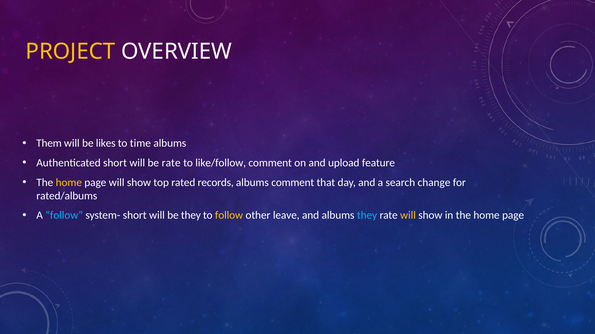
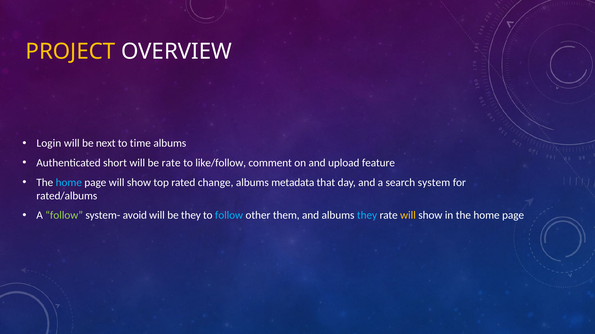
Them: Them -> Login (49, 144)
likes: likes -> next (106, 144)
home colour: yellow -> light blue (69, 183)
records: records -> change (216, 183)
albums comment: comment -> metadata (293, 183)
change: change -> system (434, 183)
follow colour: light blue -> light green (64, 216)
system- short: short -> avoid (135, 216)
follow colour: yellow -> light blue (229, 216)
leave: leave -> them (286, 216)
